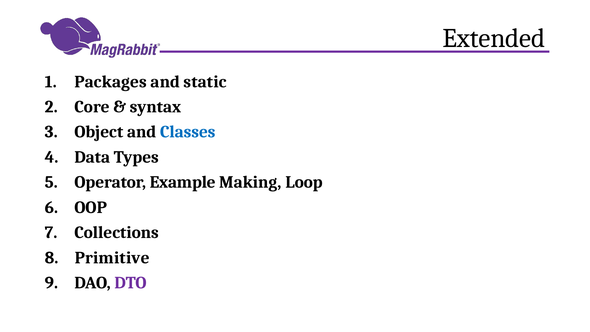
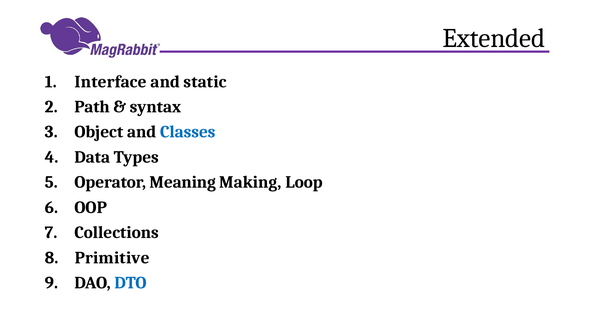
Packages: Packages -> Interface (111, 82)
Core: Core -> Path (92, 107)
Example: Example -> Meaning (183, 182)
DTO colour: purple -> blue (131, 283)
